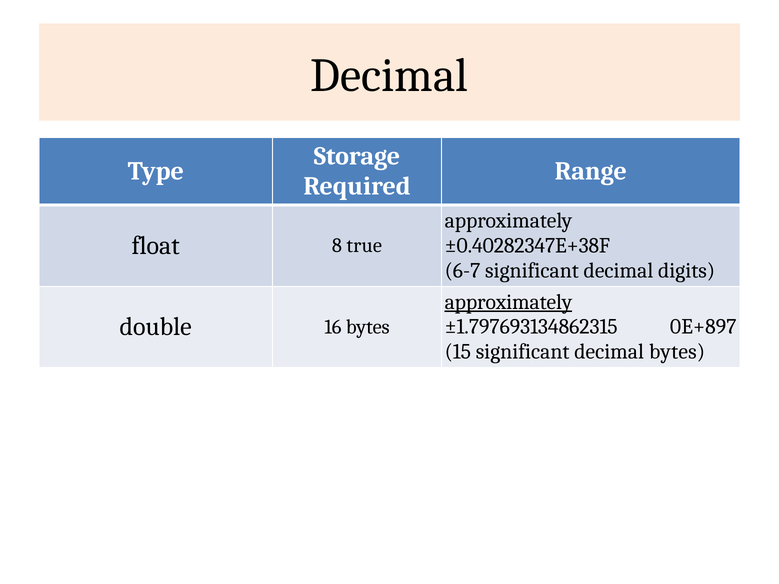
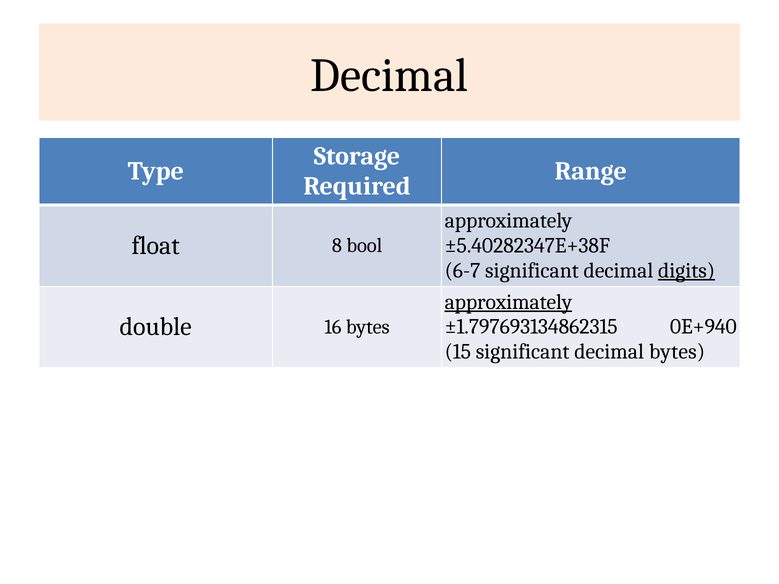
true: true -> bool (364, 246)
±0.40282347E+38F: ±0.40282347E+38F -> ±5.40282347E+38F (527, 246)
digits underline: none -> present (687, 271)
0E+897: 0E+897 -> 0E+940 (703, 327)
